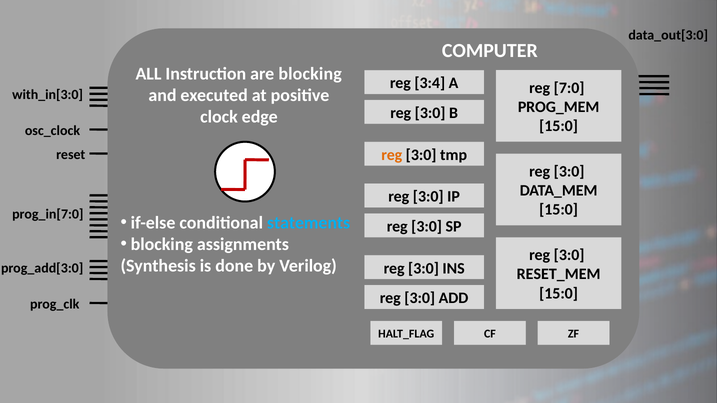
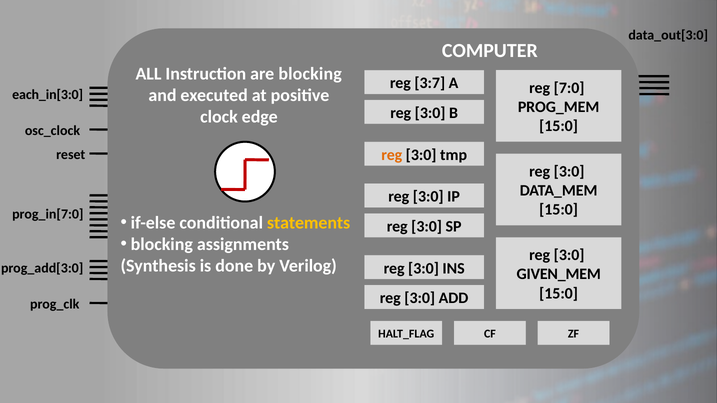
3:4: 3:4 -> 3:7 (430, 83)
with_in[3:0: with_in[3:0 -> each_in[3:0 (48, 95)
statements colour: light blue -> yellow (309, 223)
RESET_MEM: RESET_MEM -> GIVEN_MEM (559, 274)
